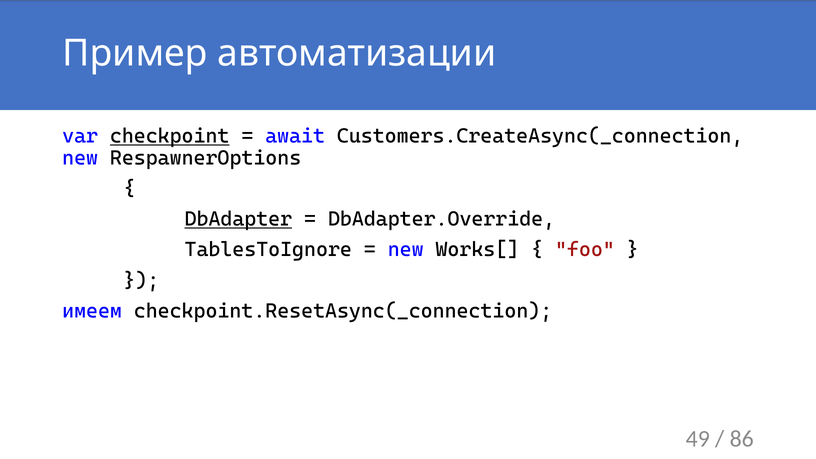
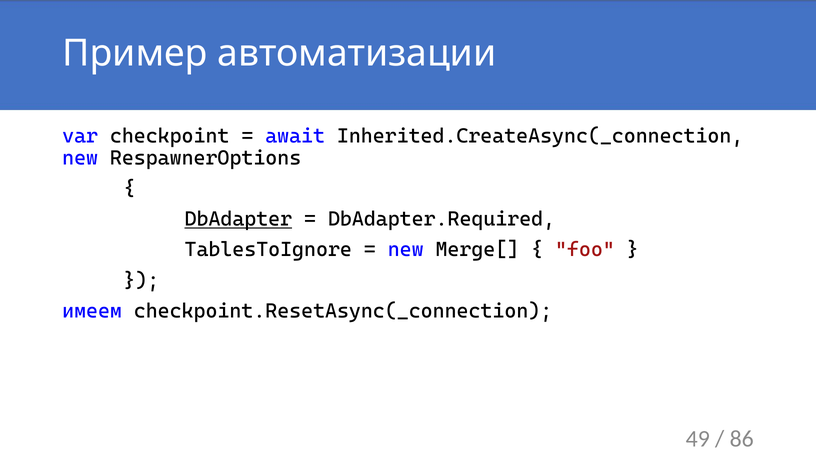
checkpoint underline: present -> none (170, 136)
Customers.CreateAsync(_connection: Customers.CreateAsync(_connection -> Inherited.CreateAsync(_connection (540, 136)
DbAdapter.Override: DbAdapter.Override -> DbAdapter.Required (442, 219)
Works[: Works[ -> Merge[ (477, 250)
